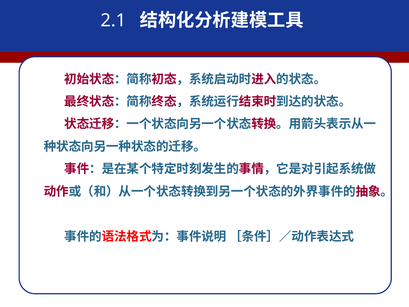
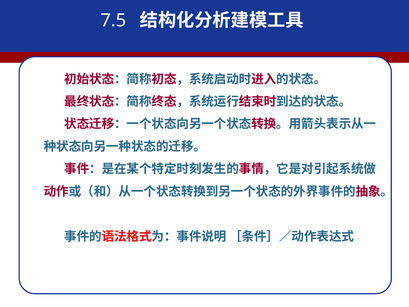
2.1: 2.1 -> 7.5 (113, 20)
